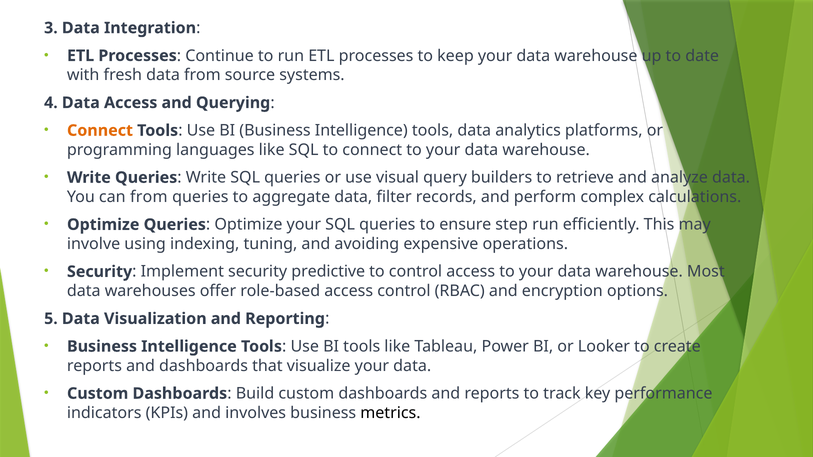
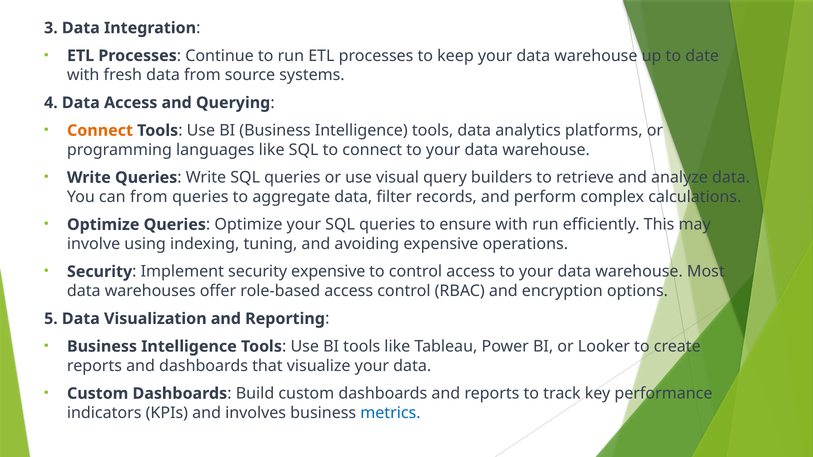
ensure step: step -> with (512, 225)
security predictive: predictive -> expensive (328, 272)
metrics colour: black -> blue (390, 413)
